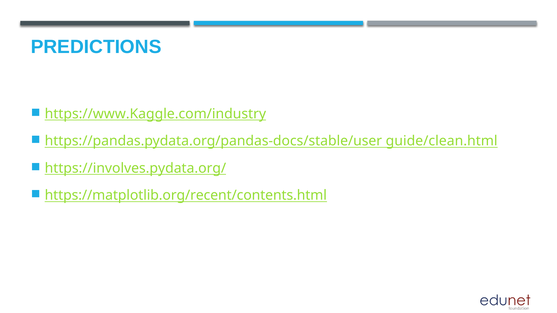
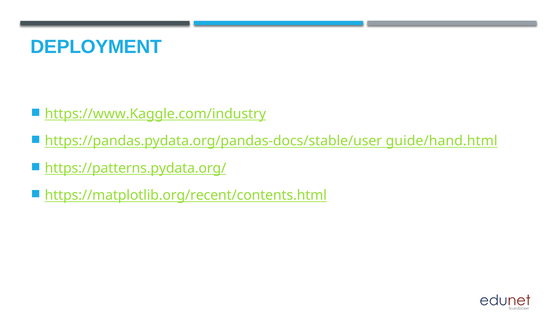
PREDICTIONS: PREDICTIONS -> DEPLOYMENT (96, 47)
guide/clean.html: guide/clean.html -> guide/hand.html (442, 141)
https://involves.pydata.org/: https://involves.pydata.org/ -> https://patterns.pydata.org/ (135, 168)
